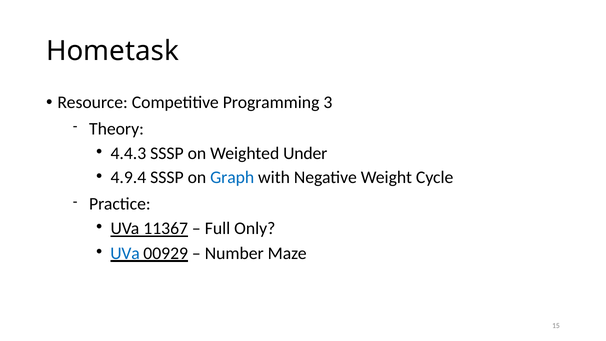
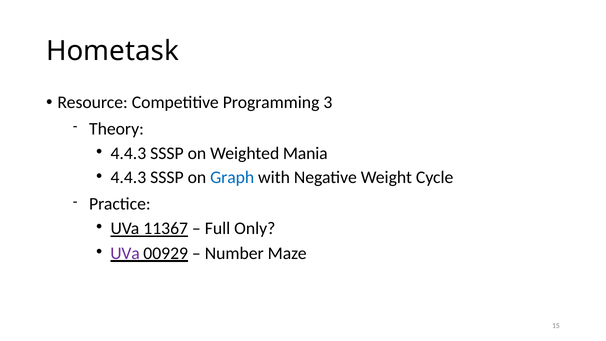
Under: Under -> Mania (305, 153)
4.9.4: 4.9.4 -> 4.4.3 (128, 178)
UVa colour: blue -> purple (125, 253)
